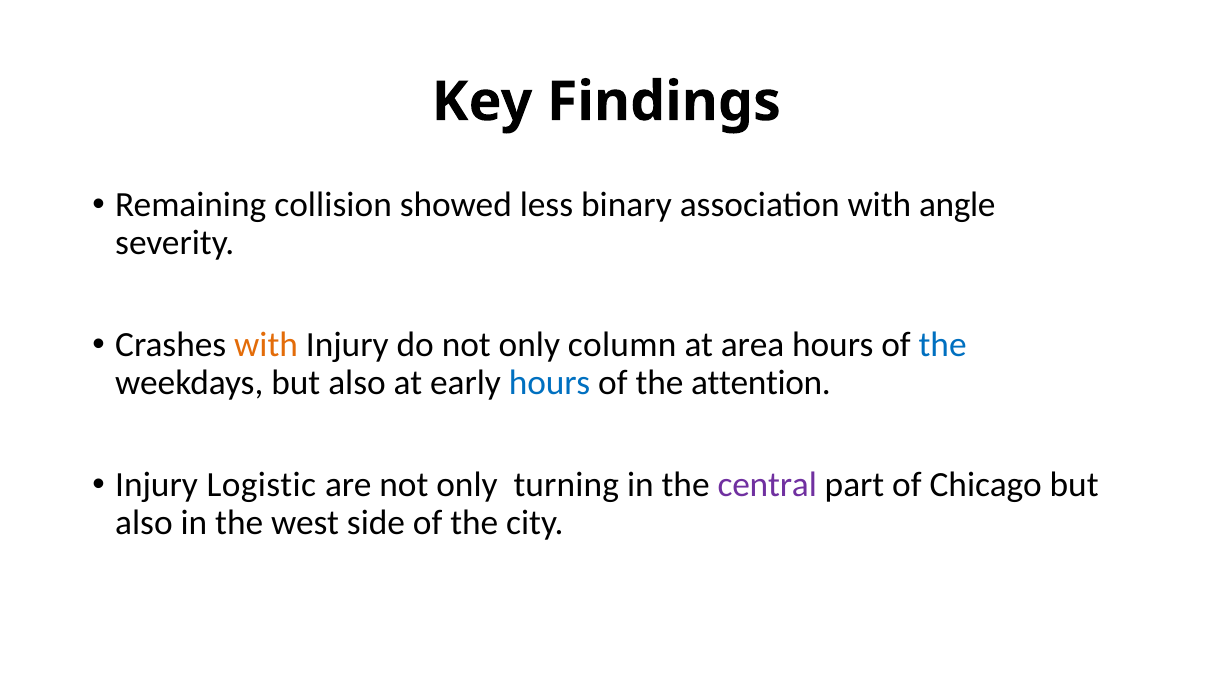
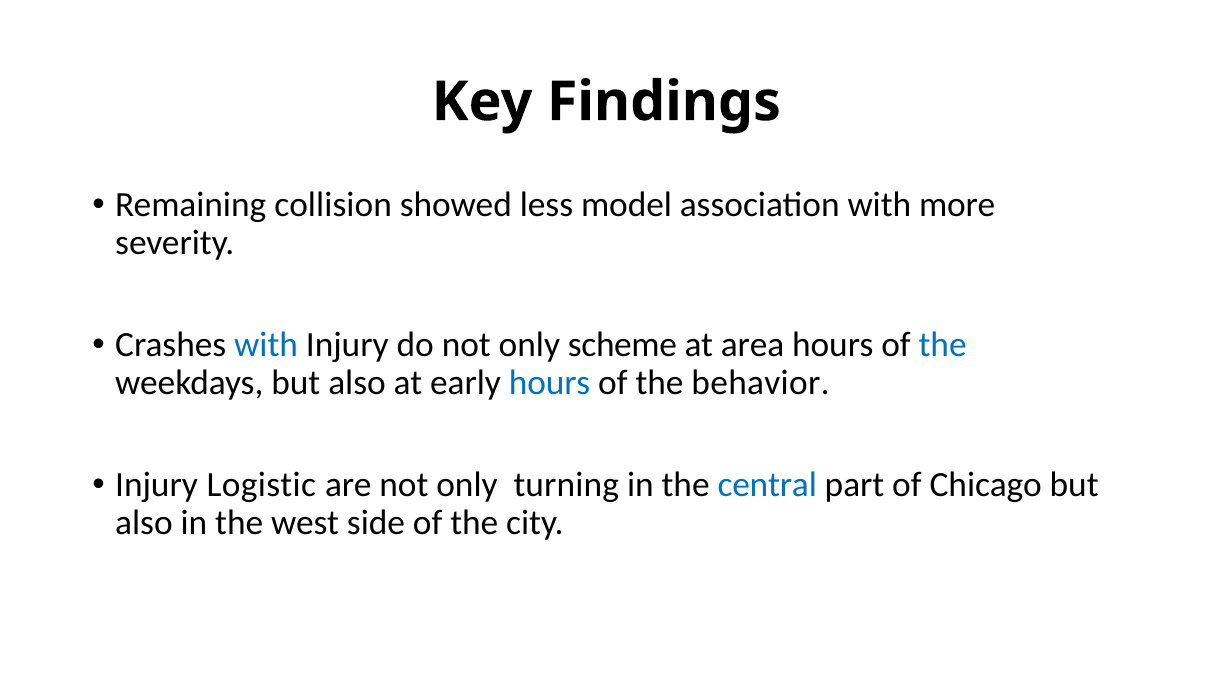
binary: binary -> model (627, 205)
angle: angle -> more (957, 205)
with colour: orange -> blue (266, 345)
column: column -> scheme (622, 345)
attention: attention -> behavior (761, 383)
central colour: purple -> blue (767, 485)
